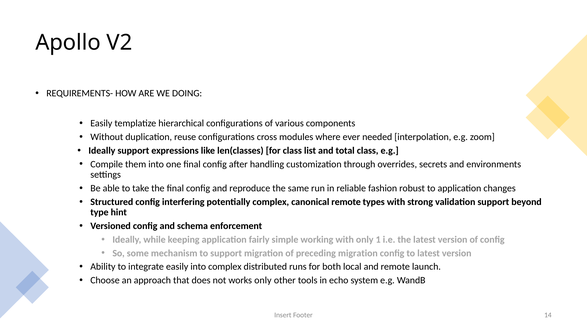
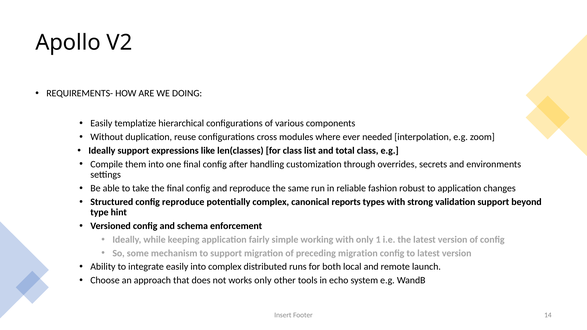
config interfering: interfering -> reproduce (183, 202)
canonical remote: remote -> reports (346, 202)
